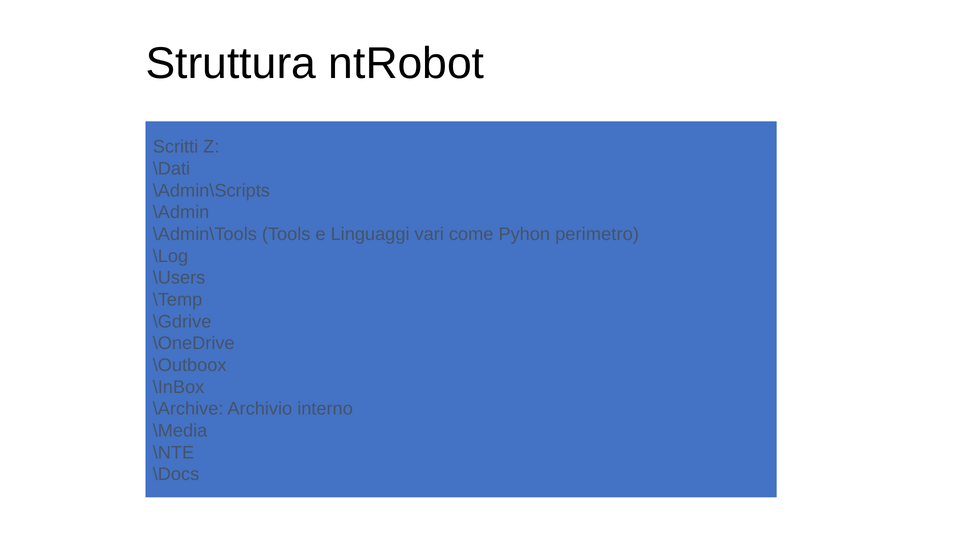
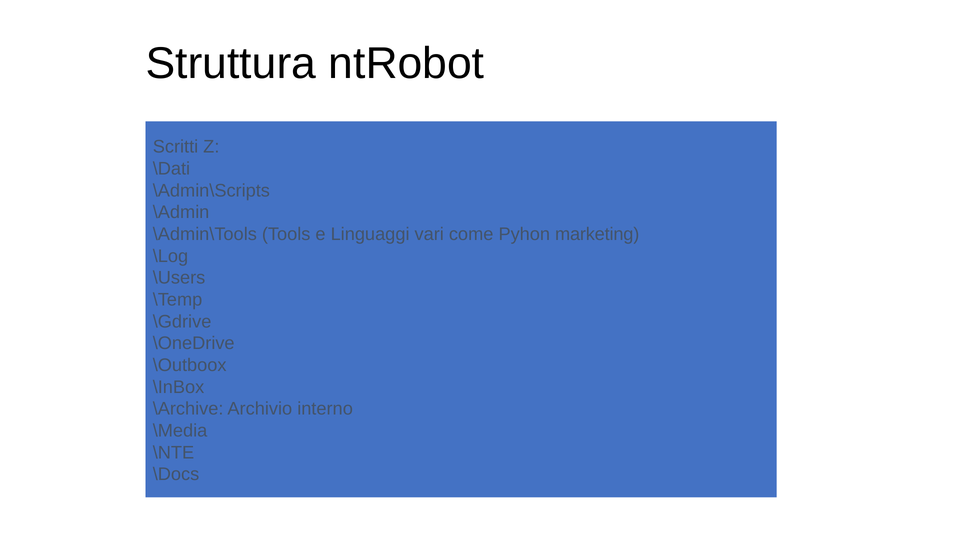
perimetro: perimetro -> marketing (597, 234)
